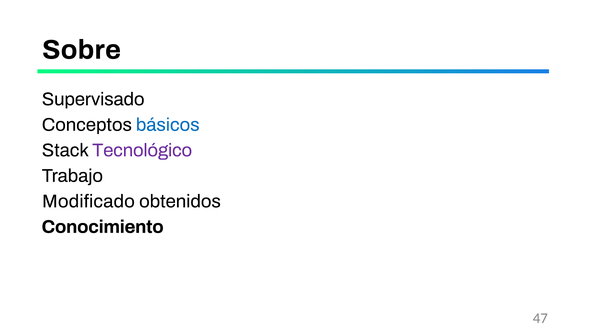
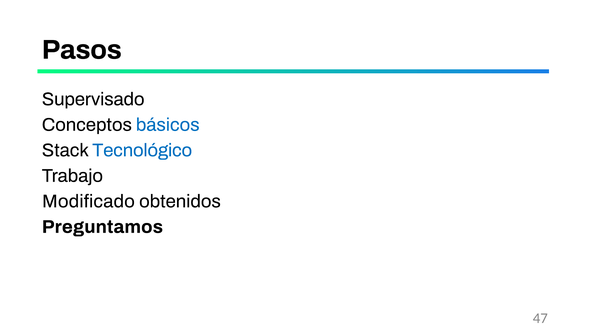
Sobre: Sobre -> Pasos (82, 50)
Tecnológico colour: purple -> blue (142, 150)
Conocimiento: Conocimiento -> Preguntamos (102, 227)
